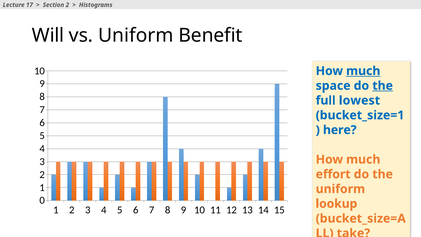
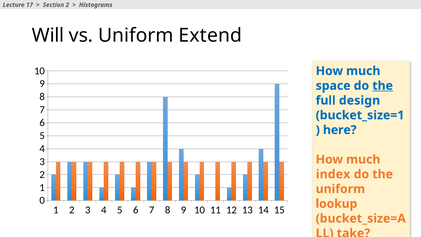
Benefit: Benefit -> Extend (210, 35)
much underline: present -> none (363, 71)
lowest: lowest -> design (360, 100)
effort: effort -> index (333, 174)
